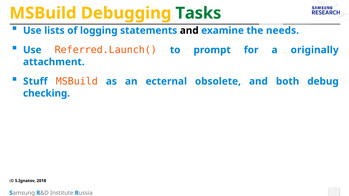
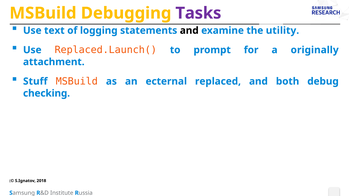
Tasks colour: green -> purple (198, 13)
lists: lists -> text (54, 31)
needs: needs -> utility (282, 31)
Referred.Launch(: Referred.Launch( -> Replaced.Launch( (106, 50)
obsolete: obsolete -> replaced (218, 81)
